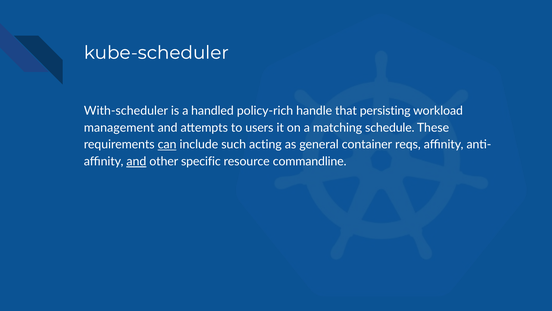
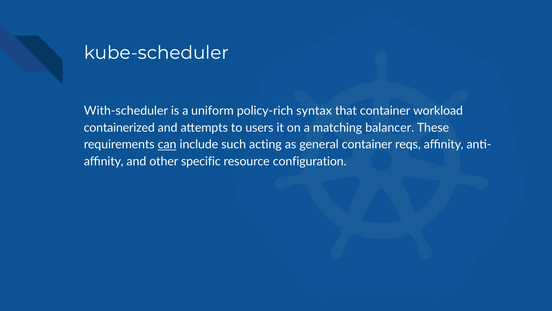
handled: handled -> uniform (212, 111)
handle: handle -> syntax (314, 111)
that persisting: persisting -> container (385, 111)
management: management -> containerized (119, 127)
schedule: schedule -> balancer (390, 127)
and underline: present -> none (136, 161)
commandline: commandline -> configuration (310, 161)
